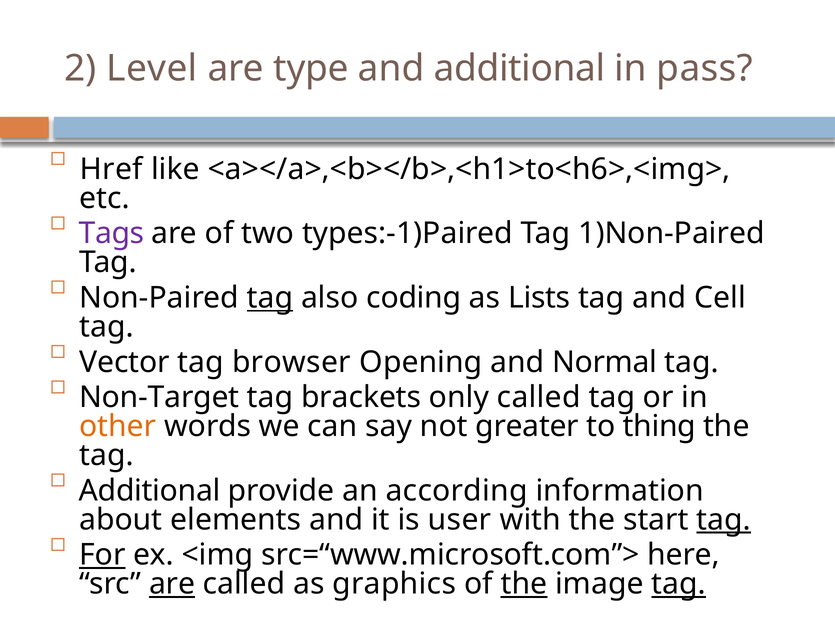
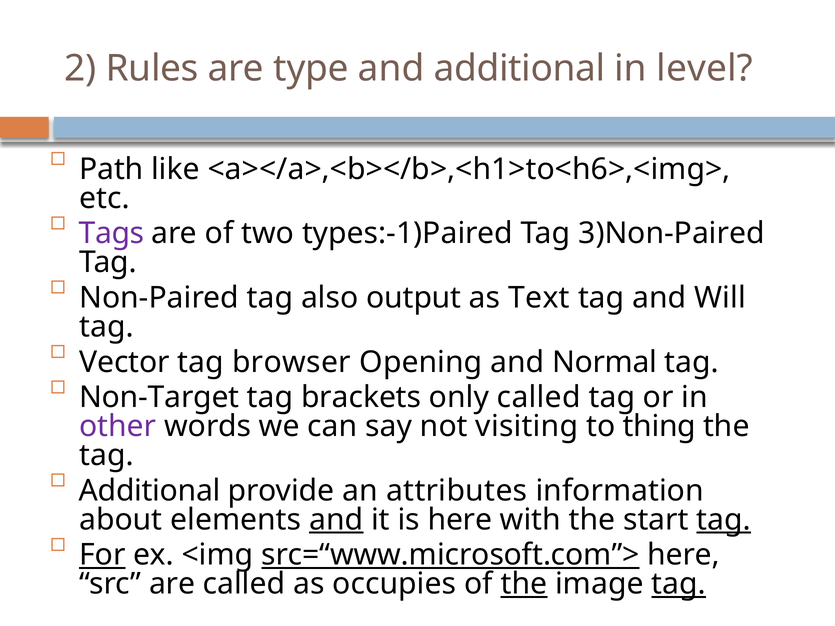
Level: Level -> Rules (152, 69)
pass: pass -> level (705, 69)
Href: Href -> Path (111, 169)
1)Non-Paired: 1)Non-Paired -> 3)Non-Paired (671, 234)
tag underline: present -> none (270, 298)
coding: coding -> output (414, 298)
Lists: Lists -> Text (539, 298)
Cell: Cell -> Will (720, 298)
other colour: orange -> purple (118, 427)
greater: greater -> visiting (527, 427)
according: according -> attributes (457, 491)
and underline: none -> present (336, 520)
is user: user -> here (460, 520)
src=“www.microsoft.com”> underline: none -> present (450, 555)
are underline: present -> none (172, 584)
graphics: graphics -> occupies (394, 584)
